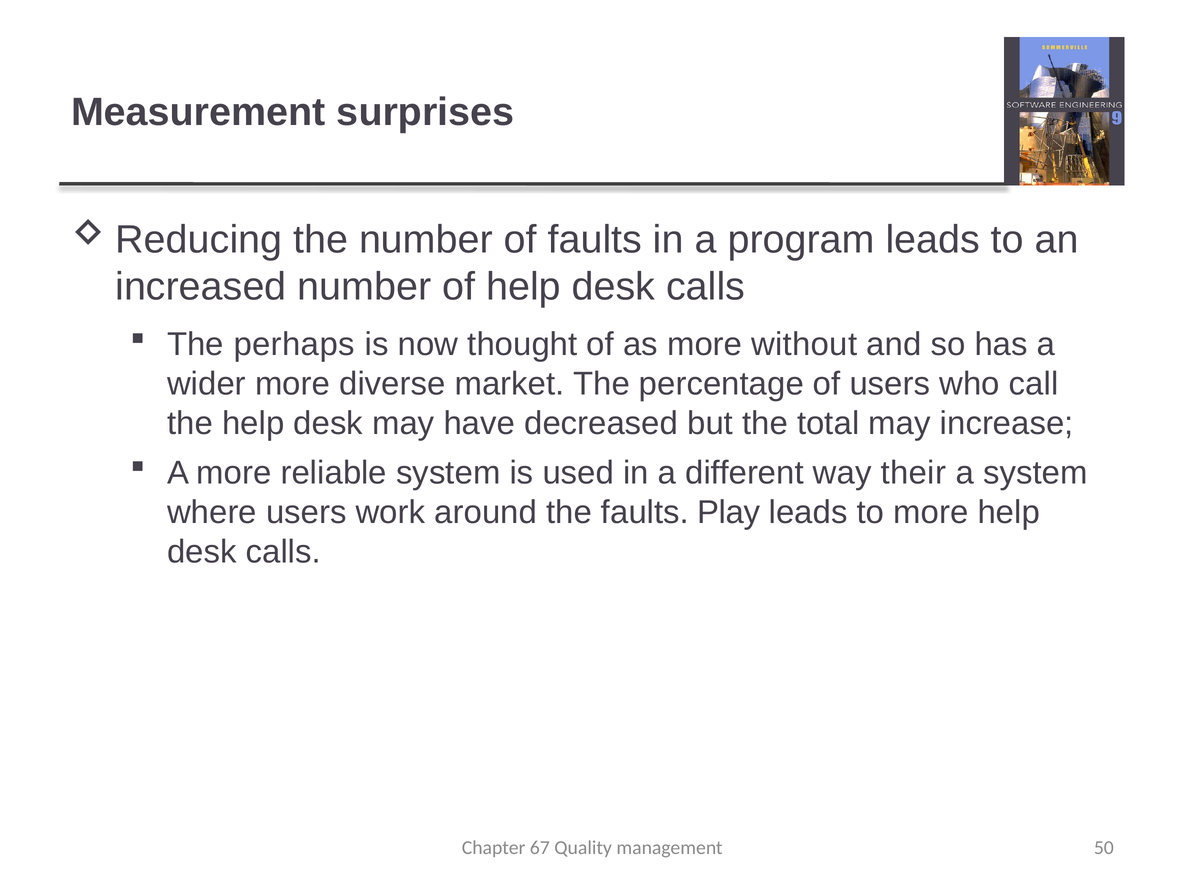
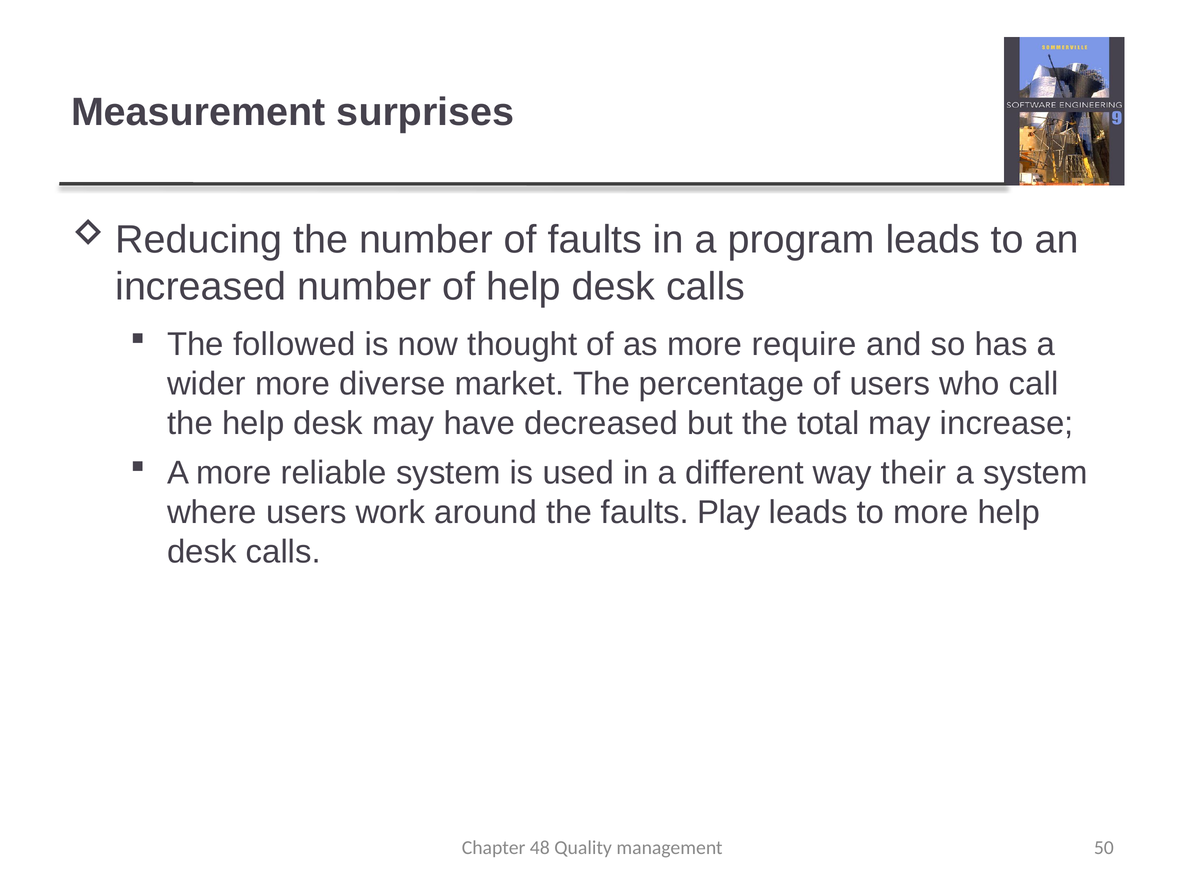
perhaps: perhaps -> followed (294, 345)
without: without -> require (804, 345)
67: 67 -> 48 (540, 849)
